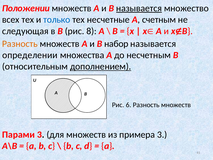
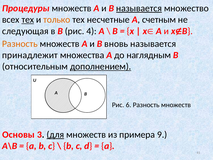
Положении: Положении -> Процедуры (26, 8)
тех underline: none -> present (28, 20)
только colour: blue -> orange (57, 20)
8: 8 -> 4 (91, 31)
набор: набор -> вновь (116, 44)
определении: определении -> принадлежит (30, 55)
несчетным: несчетным -> наглядным (149, 55)
Парами: Парами -> Основы (18, 134)
для underline: none -> present (55, 134)
примера 3: 3 -> 9 (162, 134)
